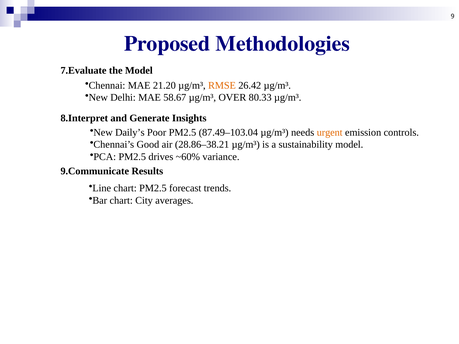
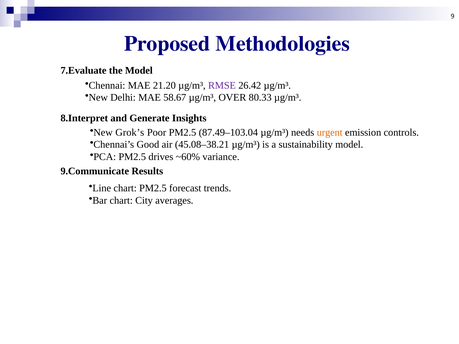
RMSE colour: orange -> purple (222, 85)
Daily’s: Daily’s -> Grok’s (130, 132)
28.86–38.21: 28.86–38.21 -> 45.08–38.21 (202, 145)
